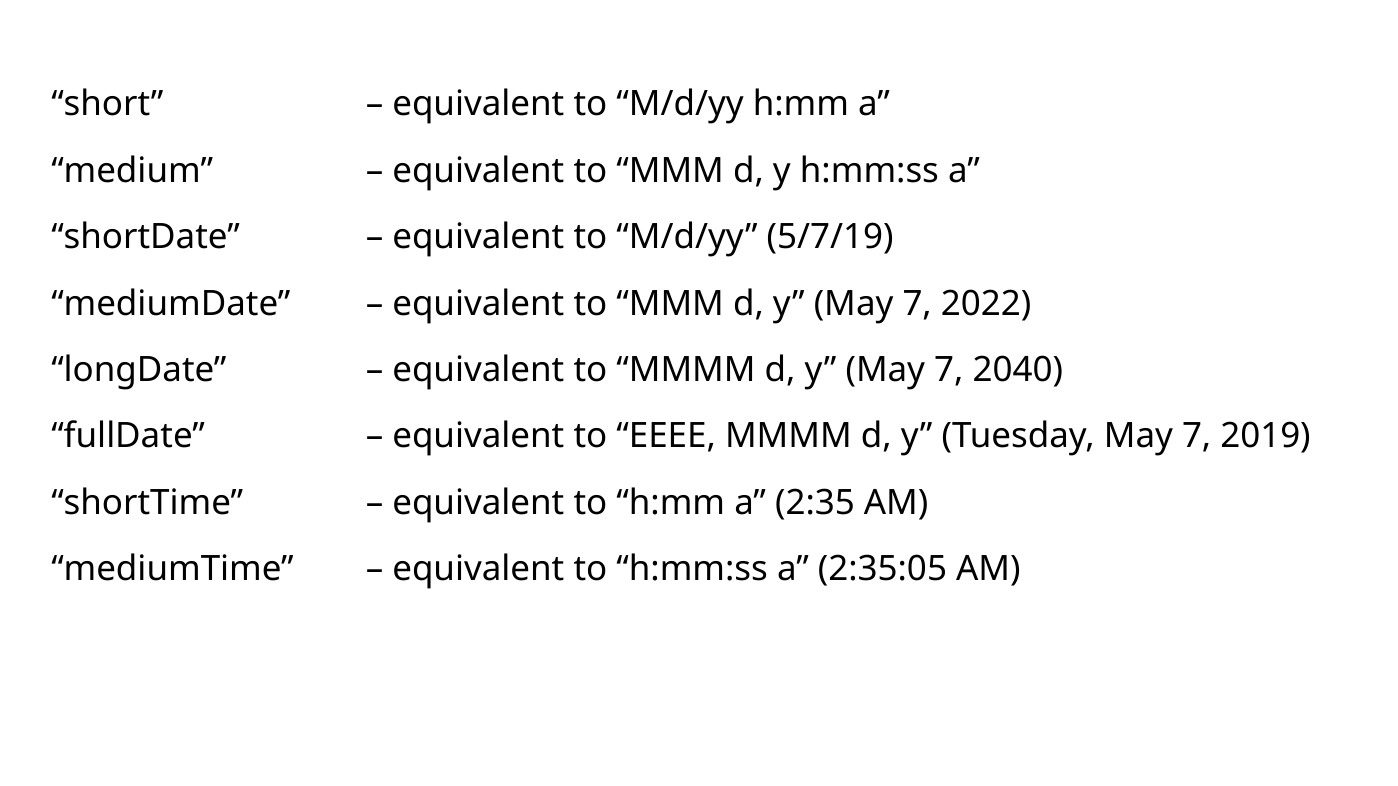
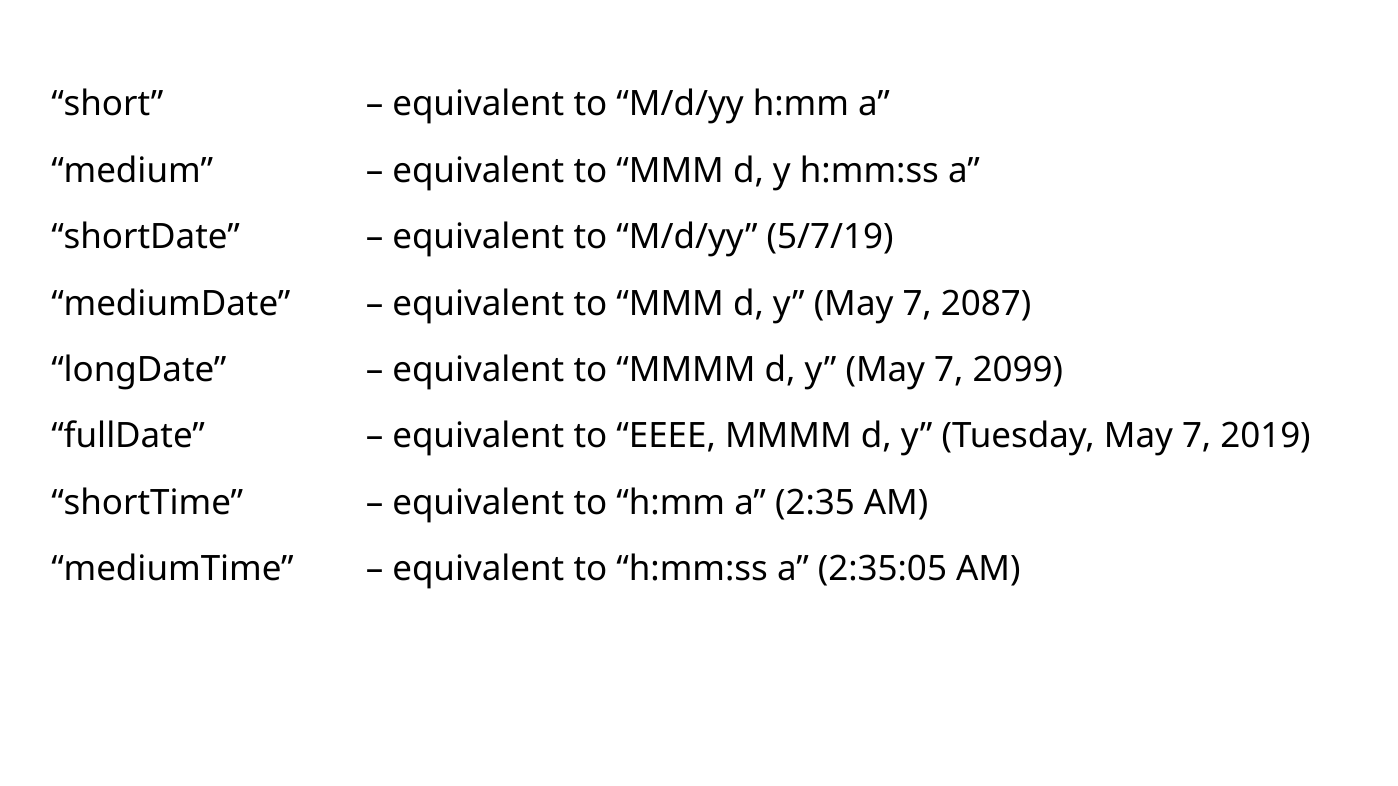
2022: 2022 -> 2087 (986, 304)
2040: 2040 -> 2099 (1018, 370)
